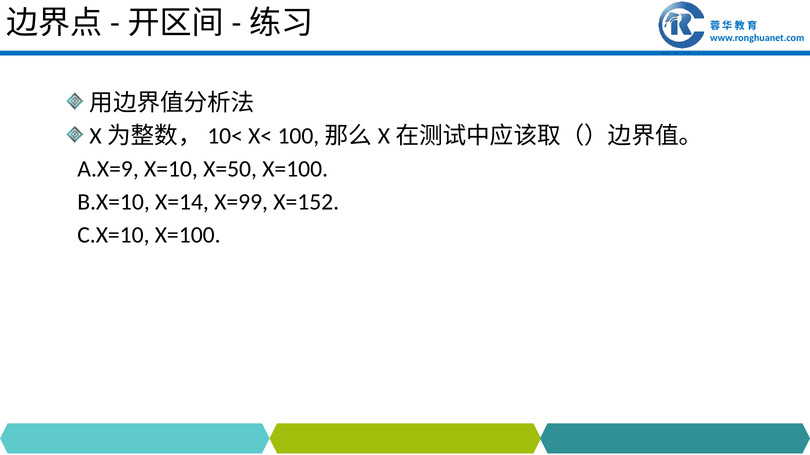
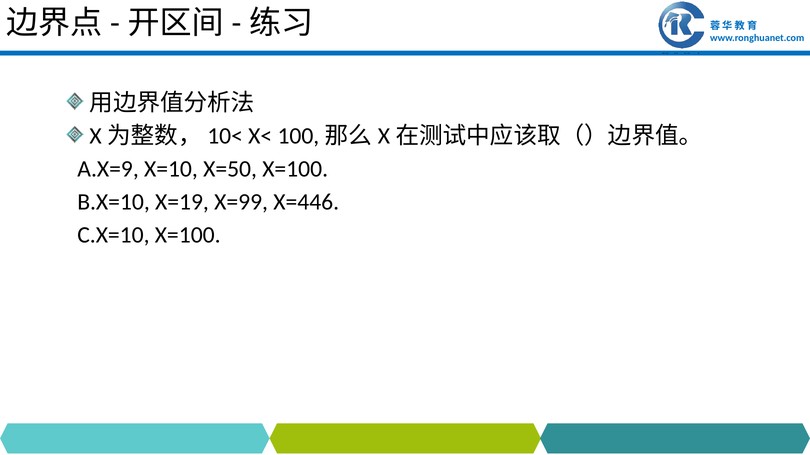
X=14: X=14 -> X=19 (182, 202)
X=152: X=152 -> X=446 (306, 202)
